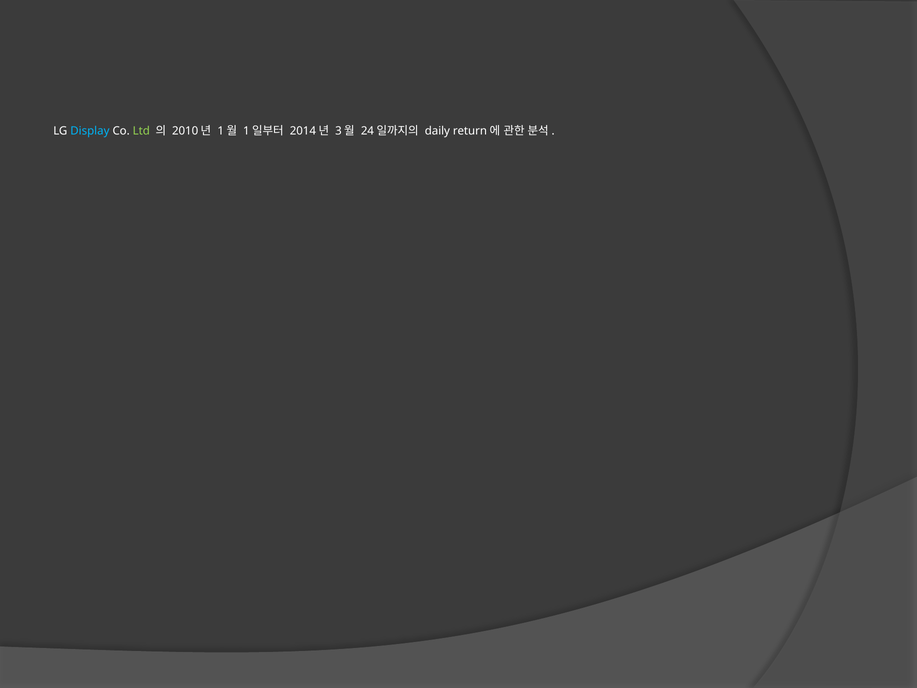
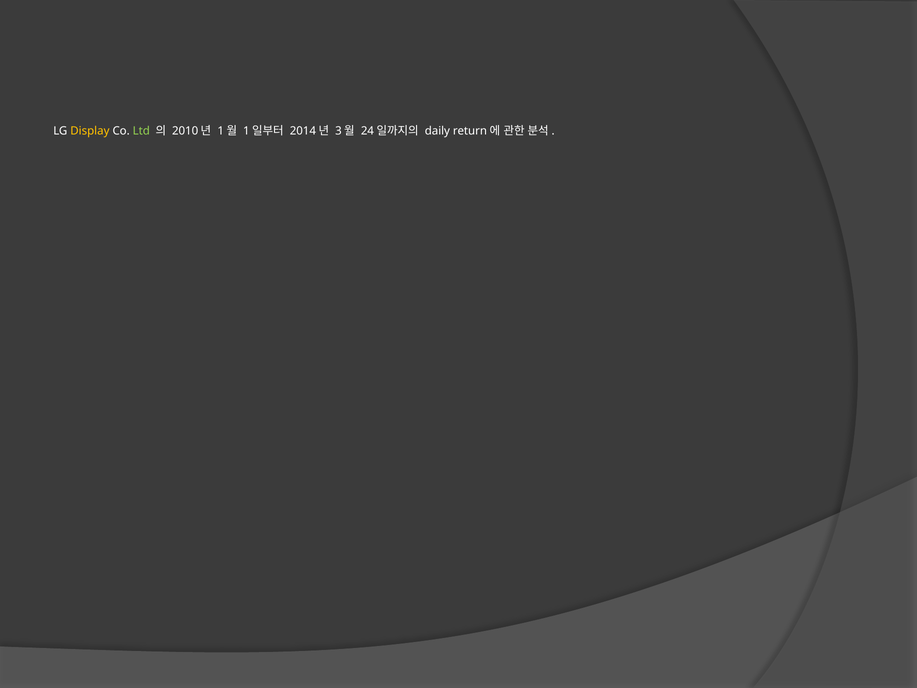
Display colour: light blue -> yellow (90, 131)
